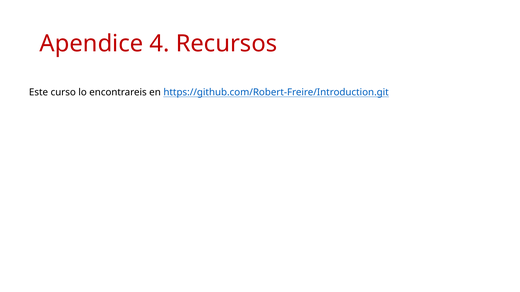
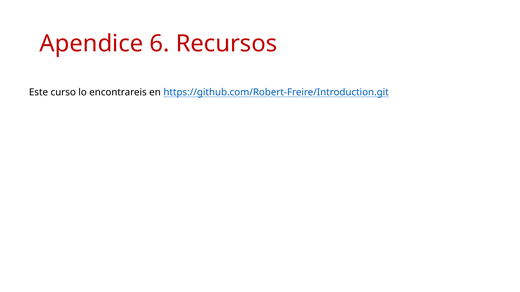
4: 4 -> 6 (159, 44)
